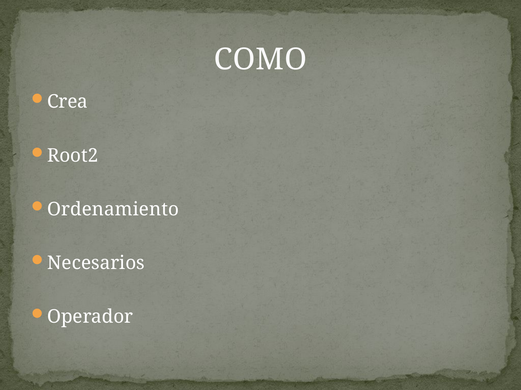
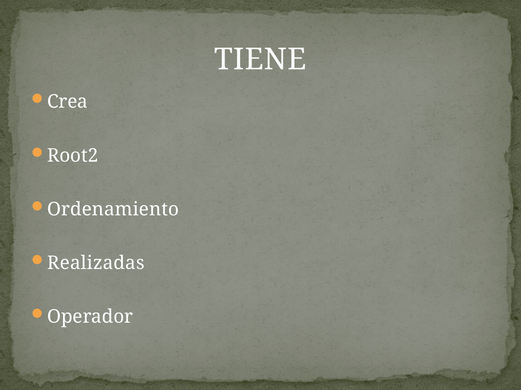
COMO: COMO -> TIENE (260, 59)
Necesarios: Necesarios -> Realizadas (96, 263)
